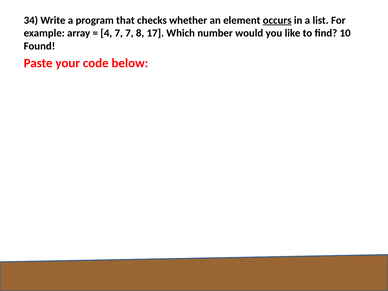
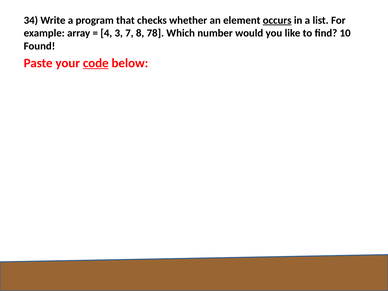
4 7: 7 -> 3 (119, 33)
17: 17 -> 78 (155, 33)
code underline: none -> present (96, 63)
